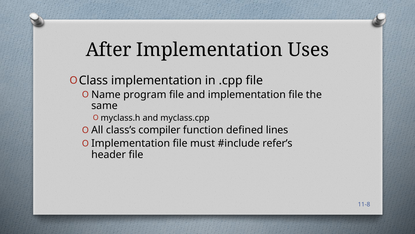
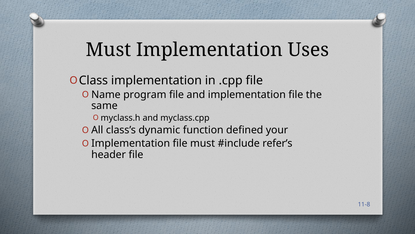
After: After -> Must (108, 50)
compiler: compiler -> dynamic (159, 130)
lines: lines -> your (277, 130)
